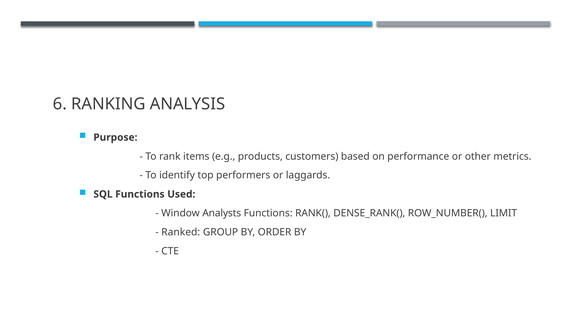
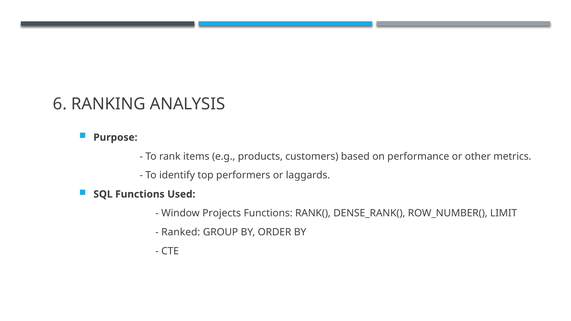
Analysts: Analysts -> Projects (222, 213)
